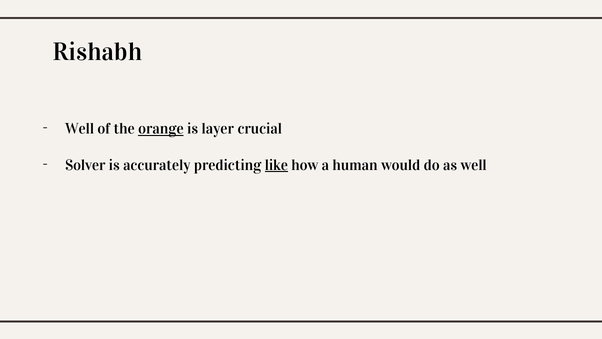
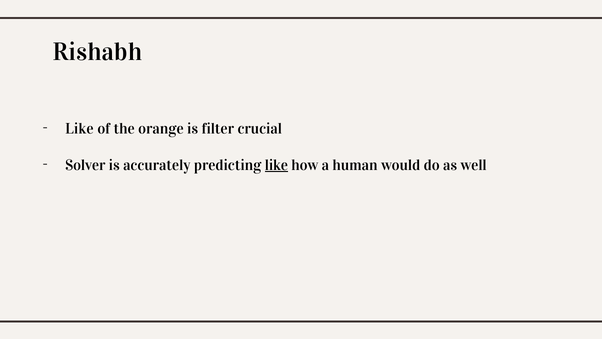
Well: Well -> Like (79, 129)
orange underline: present -> none (161, 129)
layer: layer -> filter (218, 129)
